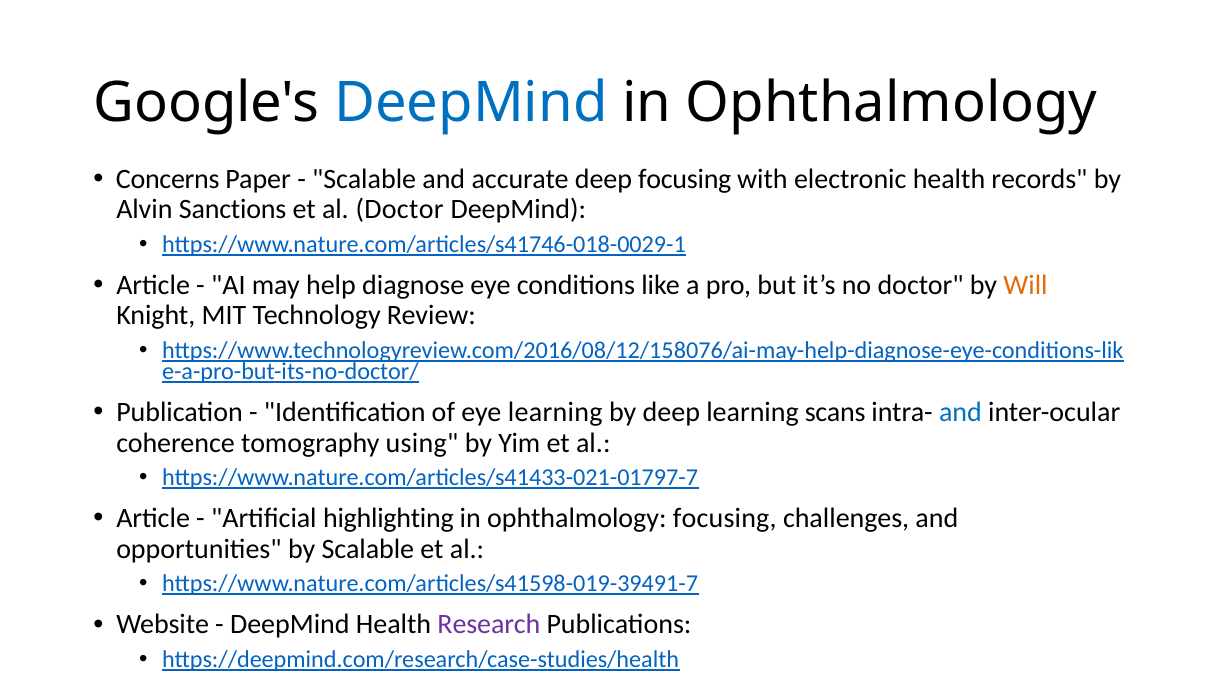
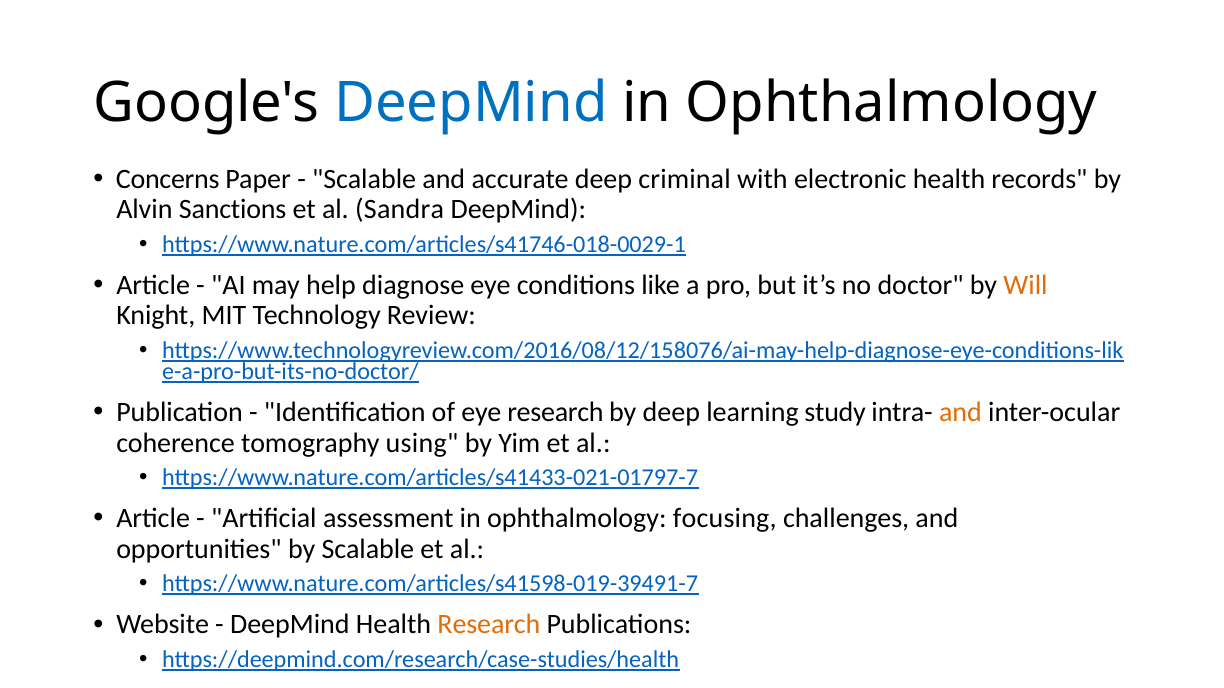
deep focusing: focusing -> criminal (685, 179)
al Doctor: Doctor -> Sandra (400, 210)
eye learning: learning -> research (555, 413)
scans: scans -> study (835, 413)
and colour: blue -> orange (960, 413)
highlighting: highlighting -> assessment (388, 519)
Research colour: purple -> orange (489, 625)
